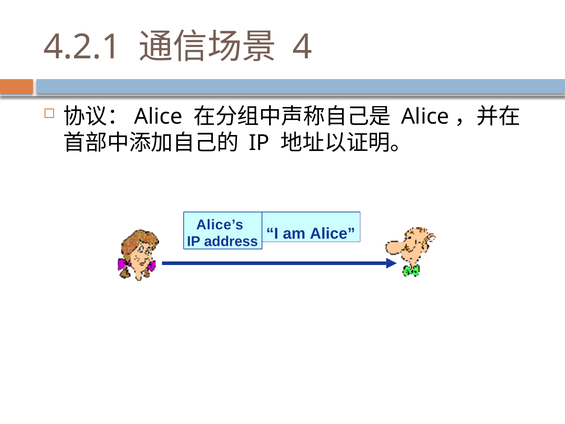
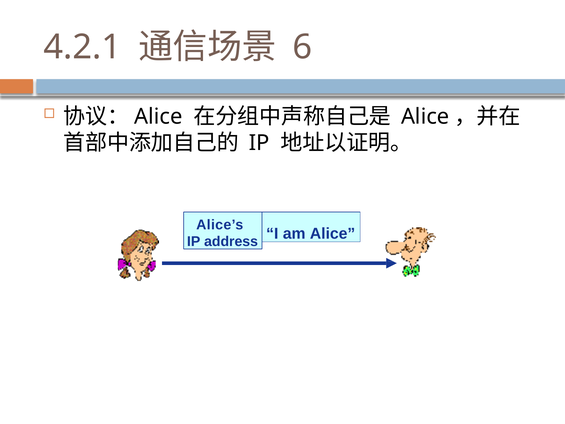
4: 4 -> 6 (303, 47)
